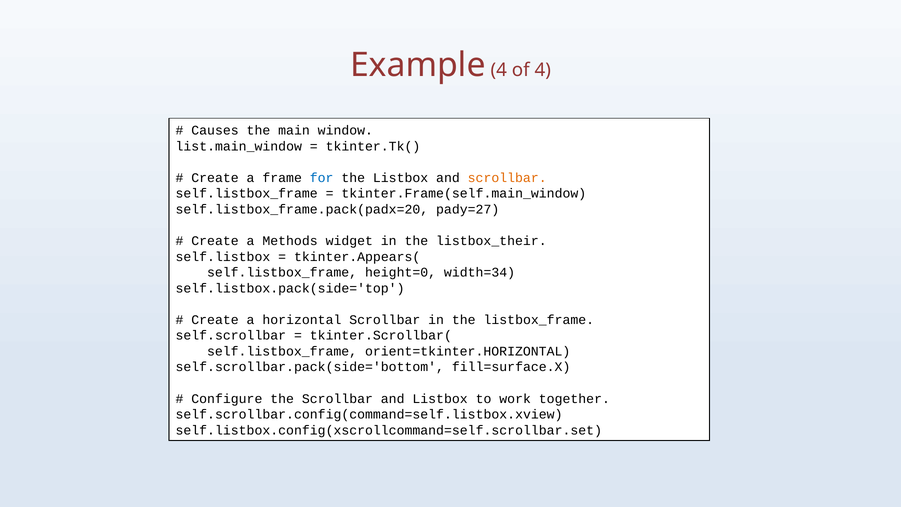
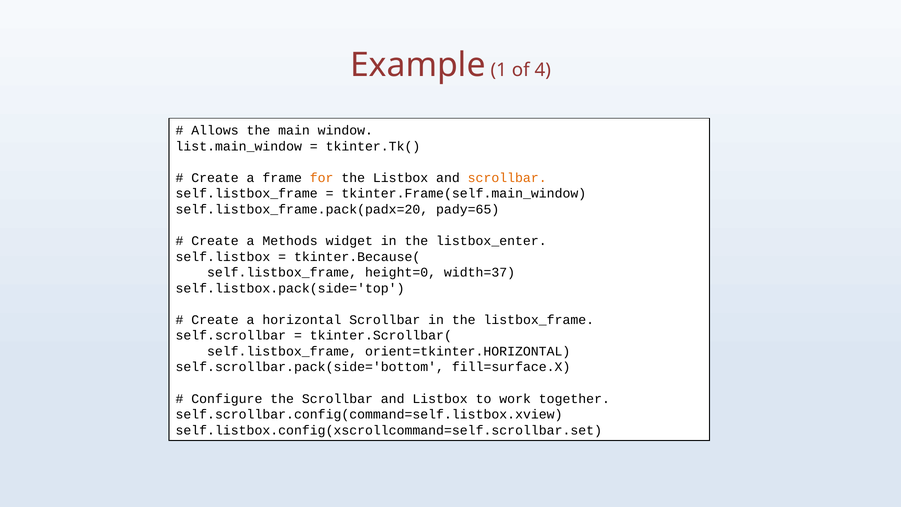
Example 4: 4 -> 1 (499, 70)
Causes: Causes -> Allows (215, 130)
for colour: blue -> orange (322, 178)
pady=27: pady=27 -> pady=65 (468, 209)
listbox_their: listbox_their -> listbox_enter (491, 241)
tkinter.Appears(: tkinter.Appears( -> tkinter.Because( (357, 257)
width=34: width=34 -> width=37 (480, 272)
